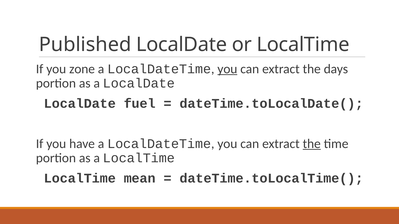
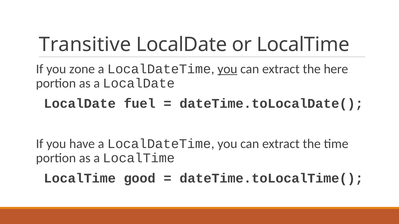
Published: Published -> Transitive (85, 45)
days: days -> here (336, 69)
the underline: present -> none (312, 144)
mean: mean -> good (140, 179)
